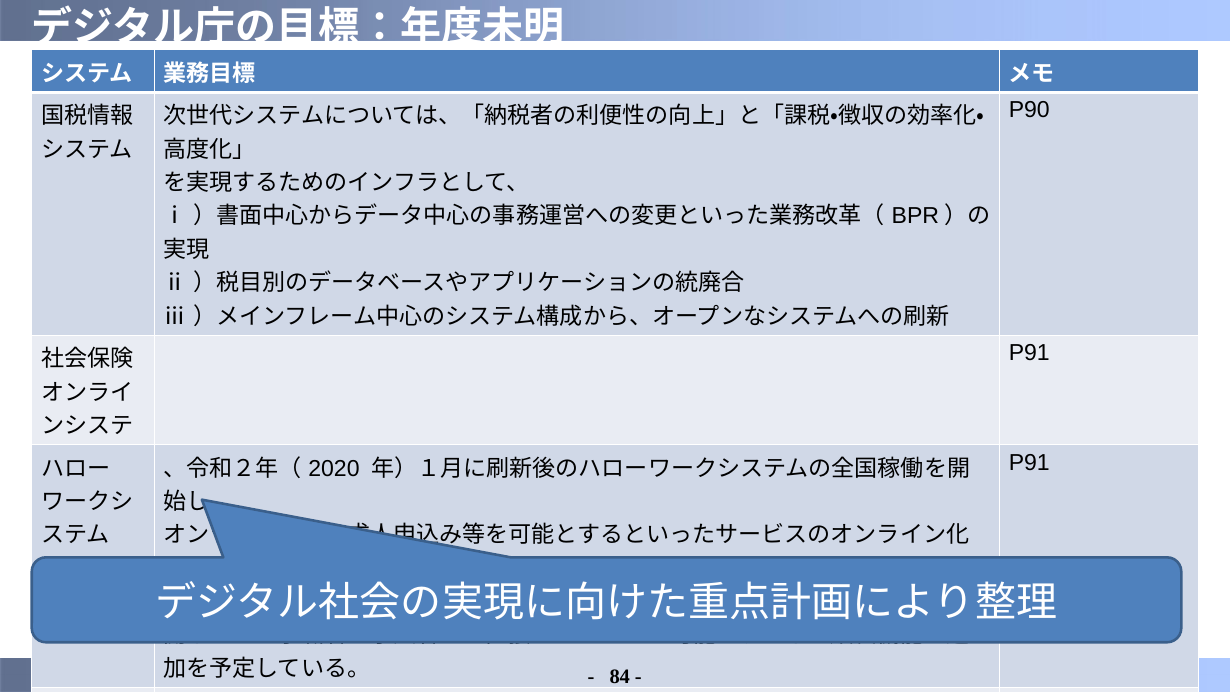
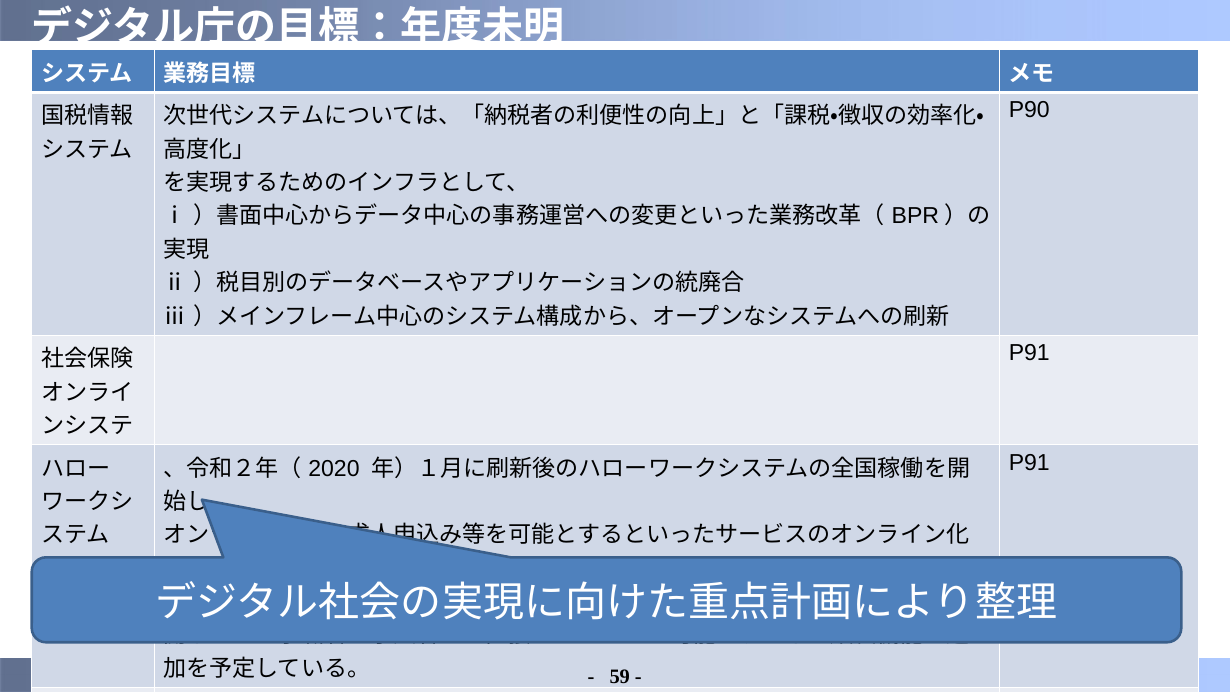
84: 84 -> 59 (620, 676)
